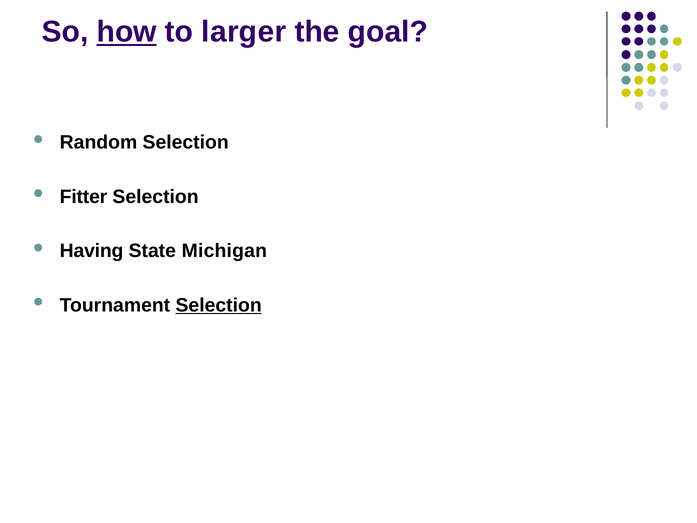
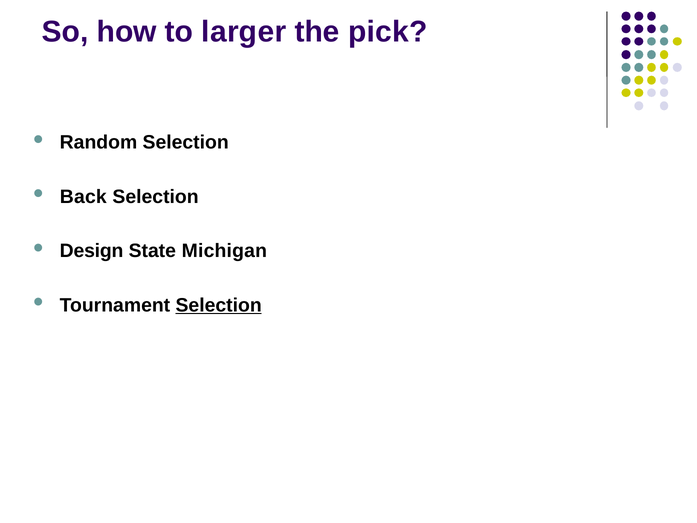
how underline: present -> none (127, 32)
goal: goal -> pick (388, 32)
Fitter: Fitter -> Back (83, 197)
Having: Having -> Design (92, 251)
